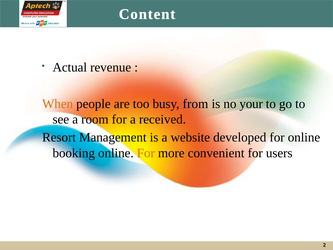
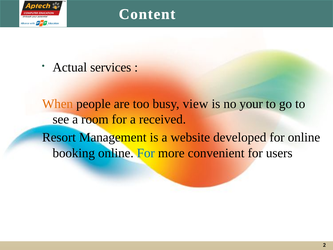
revenue: revenue -> services (111, 67)
from: from -> view (195, 104)
For colour: orange -> blue (146, 153)
